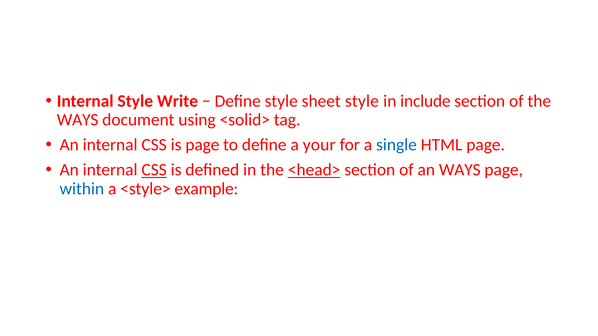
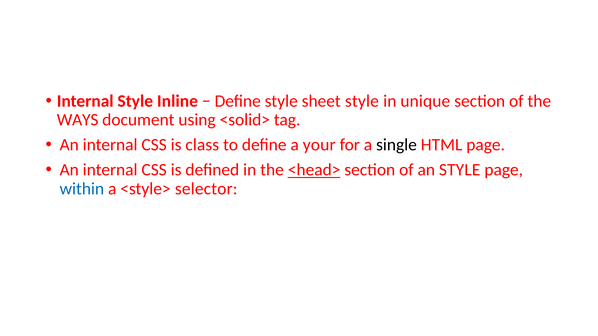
Write: Write -> Inline (177, 101)
include: include -> unique (425, 101)
is page: page -> class (202, 145)
single colour: blue -> black (397, 145)
CSS underline: present -> none (154, 170)
an WAYS: WAYS -> STYLE (460, 170)
example: example -> selector (206, 189)
